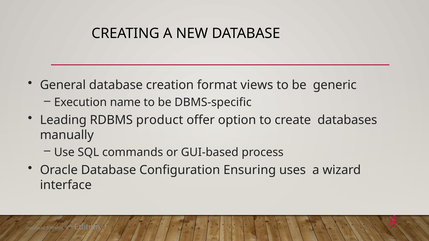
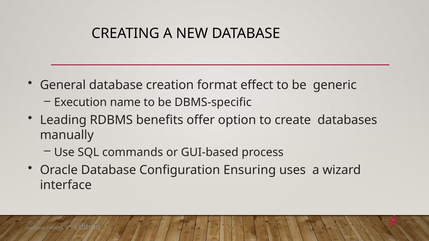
views: views -> effect (257, 85)
product: product -> benefits (160, 120)
